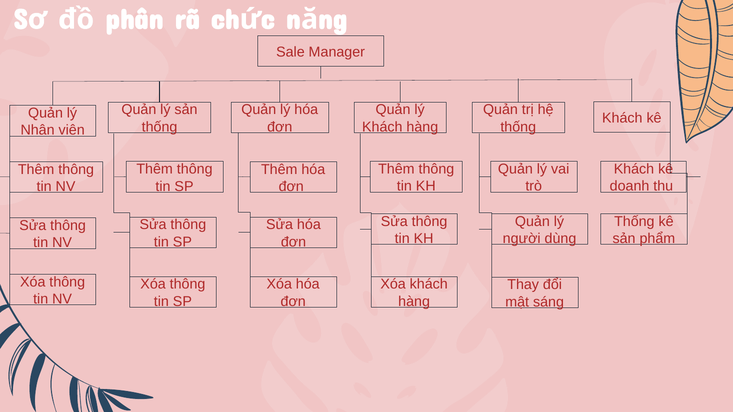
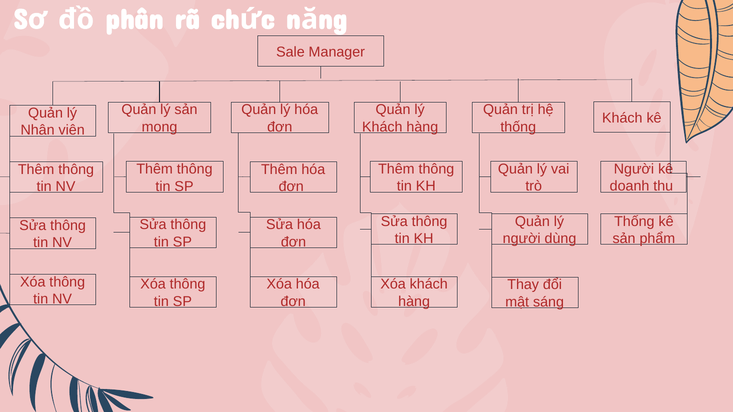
thống: thống -> mong (160, 127)
Khách: Khách -> Người (634, 169)
